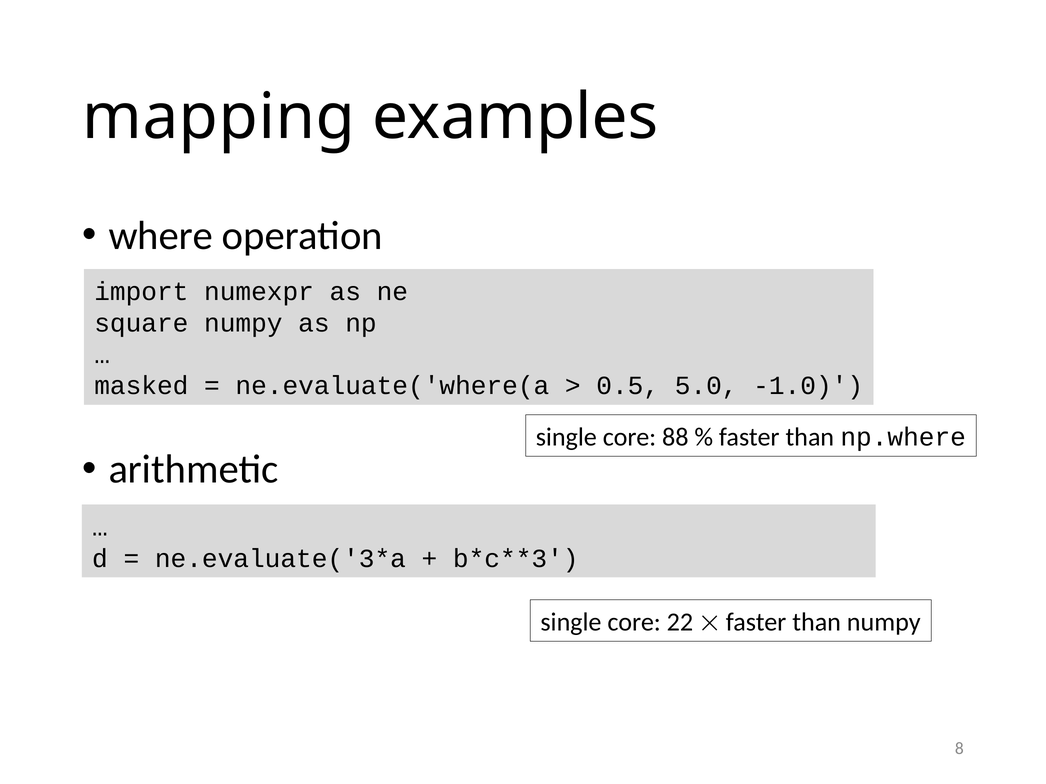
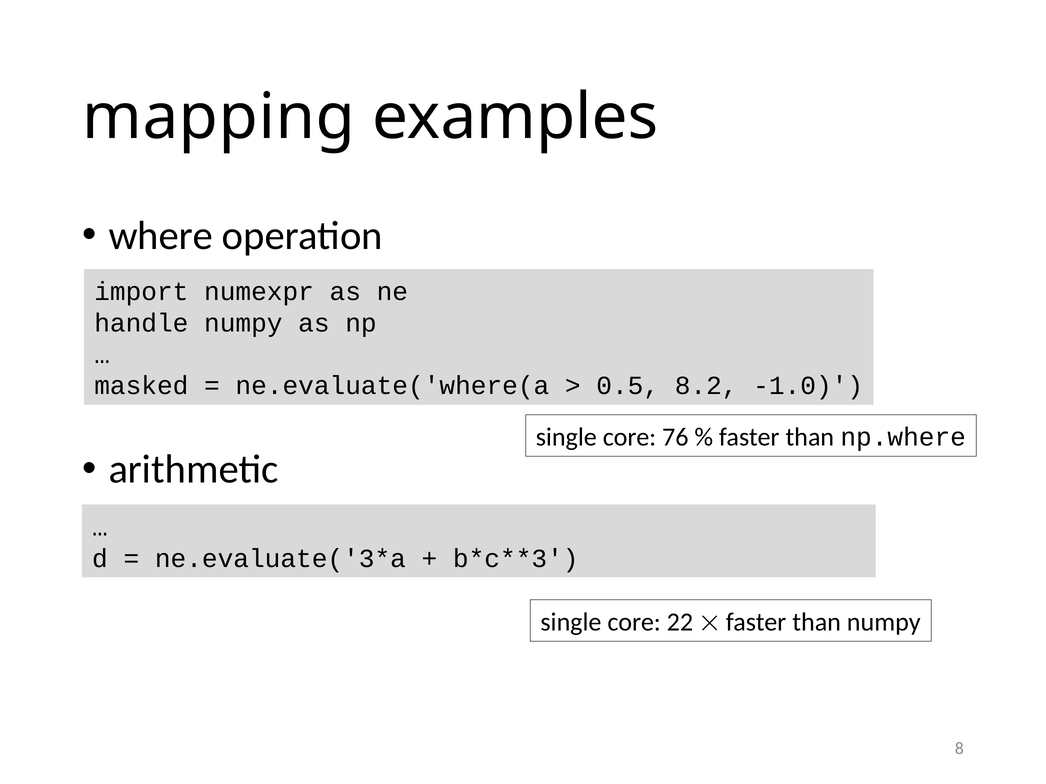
square: square -> handle (141, 323)
5.0: 5.0 -> 8.2 (706, 386)
88: 88 -> 76 (675, 437)
